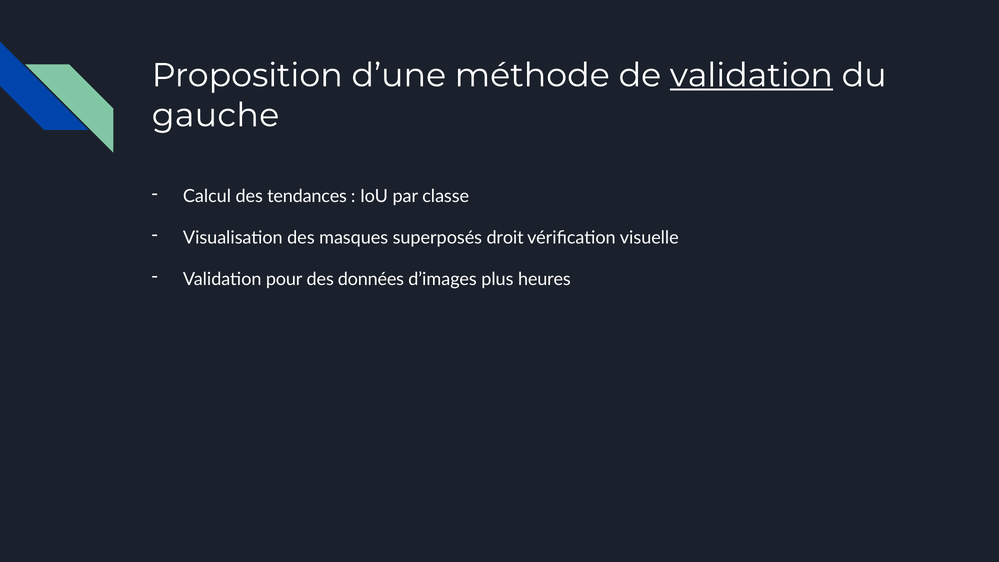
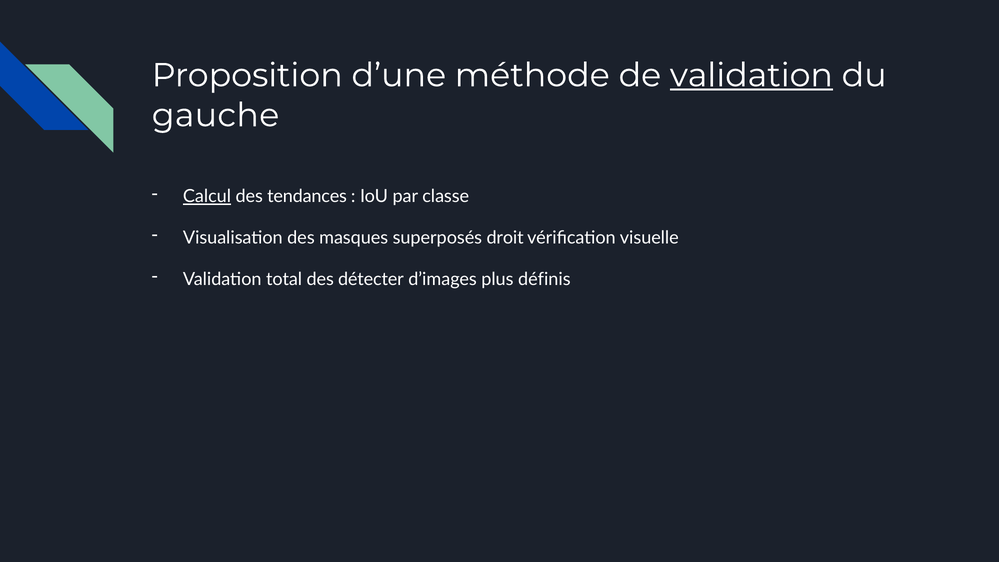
Calcul underline: none -> present (207, 196)
pour: pour -> total (284, 279)
données: données -> détecter (371, 279)
heures: heures -> définis (544, 279)
